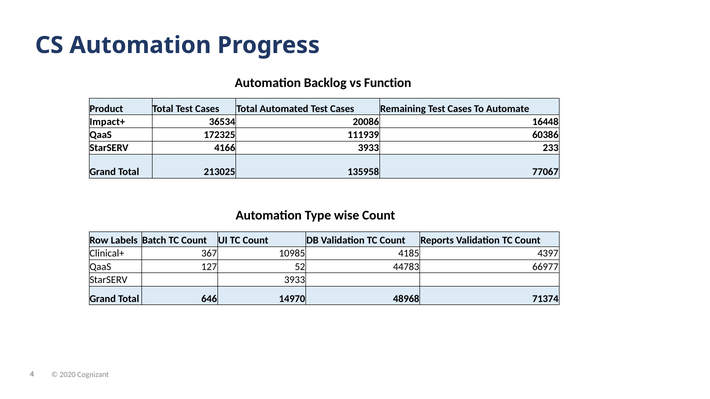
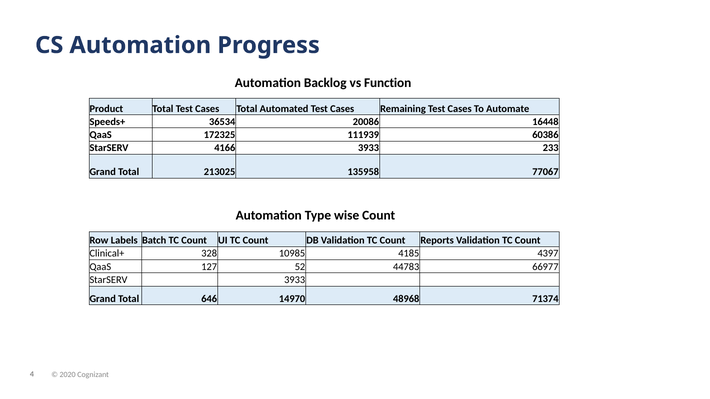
Impact+: Impact+ -> Speeds+ (107, 122)
367: 367 -> 328 (209, 254)
